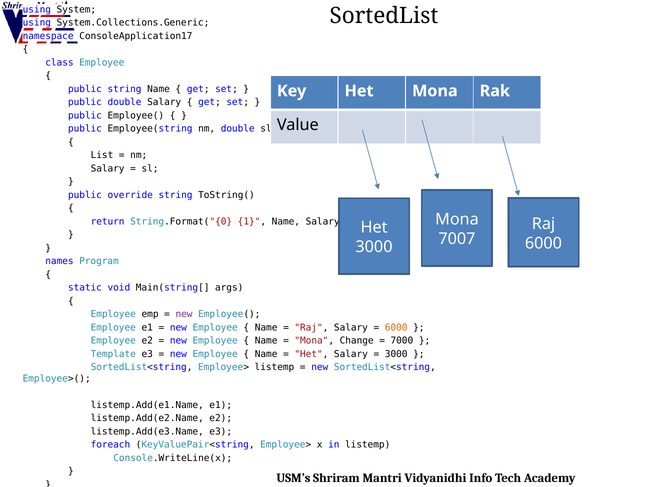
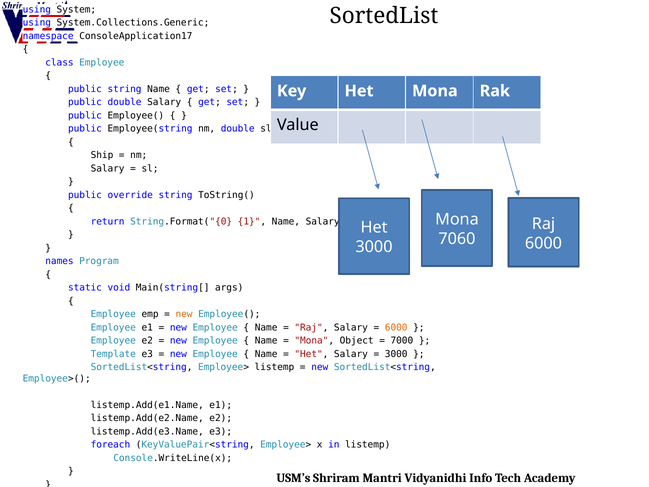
List: List -> Ship (102, 155)
7007: 7007 -> 7060 (457, 239)
new colour: purple -> orange (184, 314)
Change: Change -> Object (357, 340)
